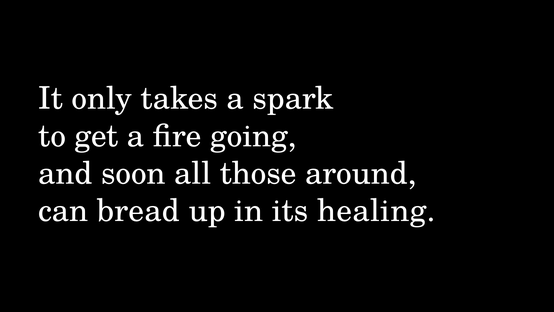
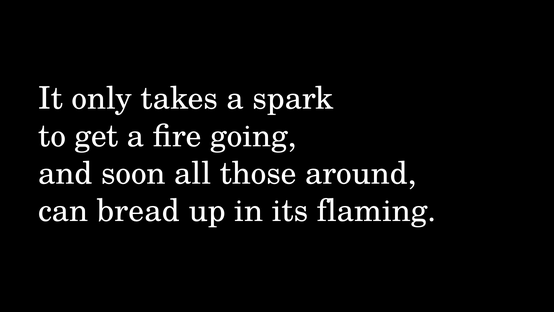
healing: healing -> flaming (377, 211)
